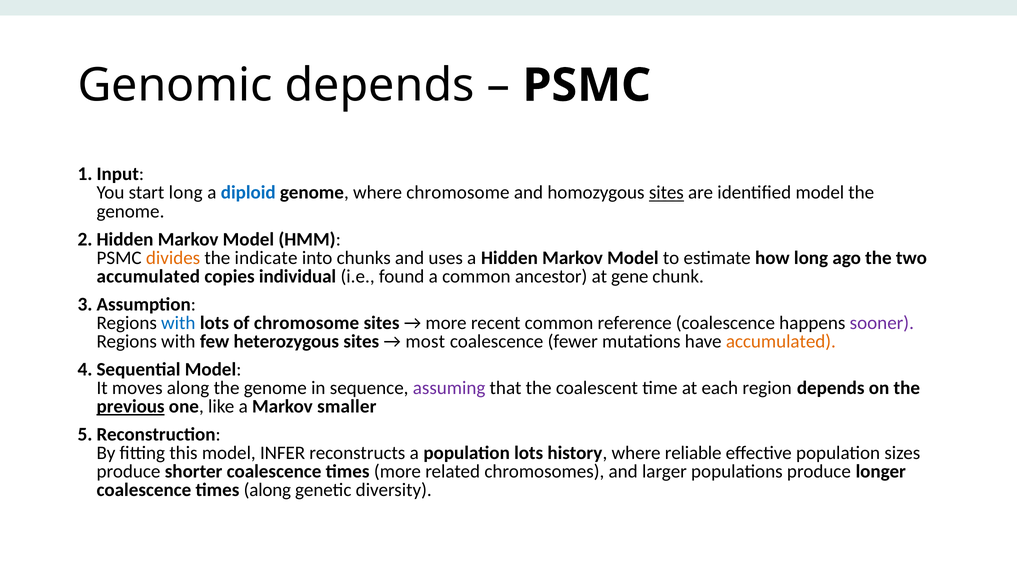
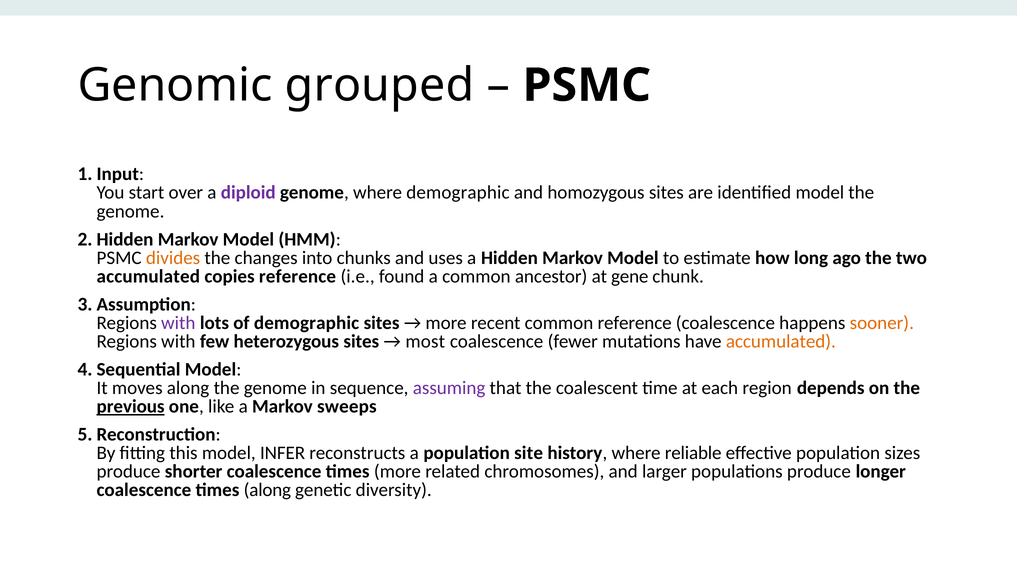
Genomic depends: depends -> grouped (380, 85)
start long: long -> over (186, 193)
diploid colour: blue -> purple (248, 193)
where chromosome: chromosome -> demographic (458, 193)
sites underline: present -> none (666, 193)
indicate: indicate -> changes (266, 258)
copies individual: individual -> reference (297, 276)
with colour: blue -> purple (178, 323)
of chromosome: chromosome -> demographic (307, 323)
sooner colour: purple -> orange (882, 323)
smaller: smaller -> sweeps (347, 407)
population lots: lots -> site (529, 453)
